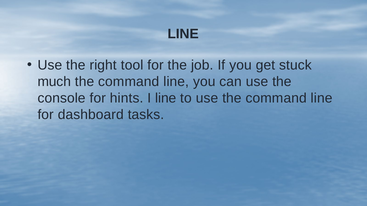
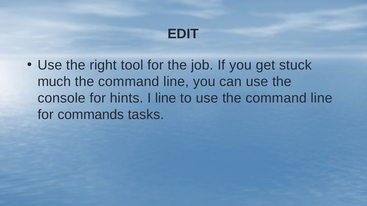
LINE: LINE -> EDIT (183, 34)
dashboard: dashboard -> commands (91, 115)
